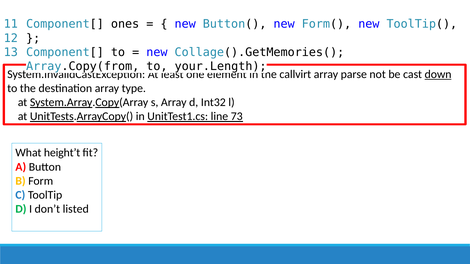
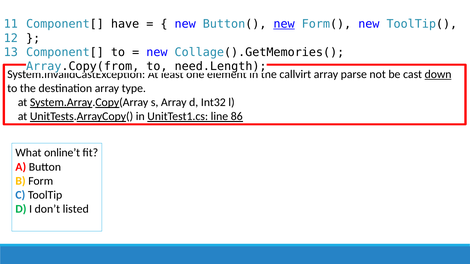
ones: ones -> have (125, 24)
new underline: none -> present (284, 24)
your.Length: your.Length -> need.Length (221, 66)
73: 73 -> 86 (237, 117)
height’t: height’t -> online’t (62, 153)
